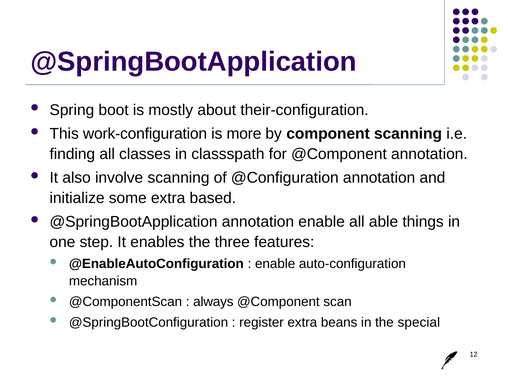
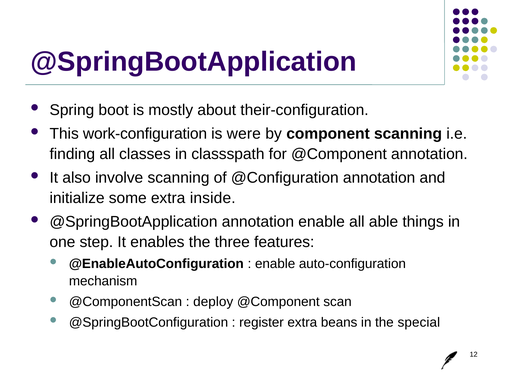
more: more -> were (244, 134)
based: based -> inside (213, 198)
always: always -> deploy (213, 302)
